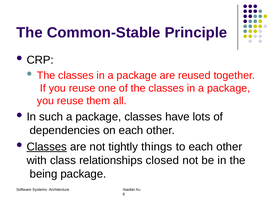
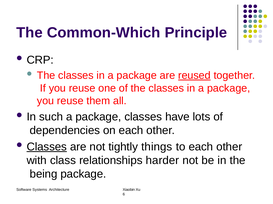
Common-Stable: Common-Stable -> Common-Which (104, 33)
reused underline: none -> present (194, 76)
closed: closed -> harder (162, 161)
